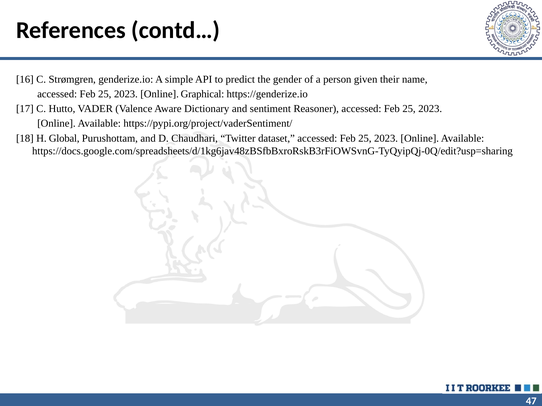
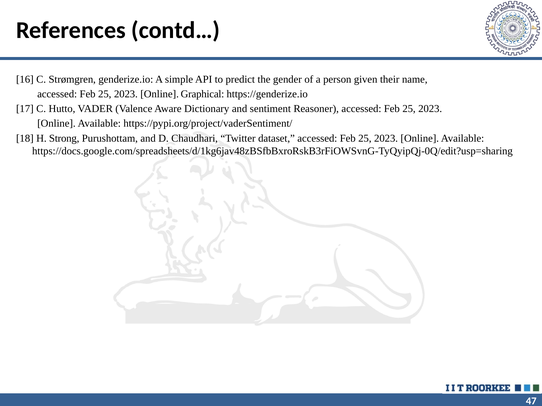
Global: Global -> Strong (64, 138)
